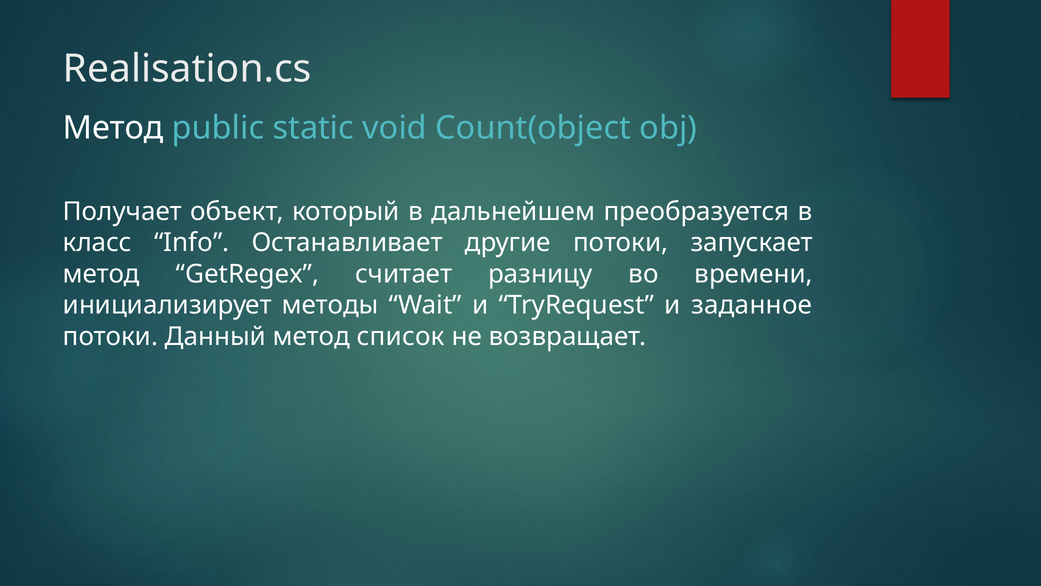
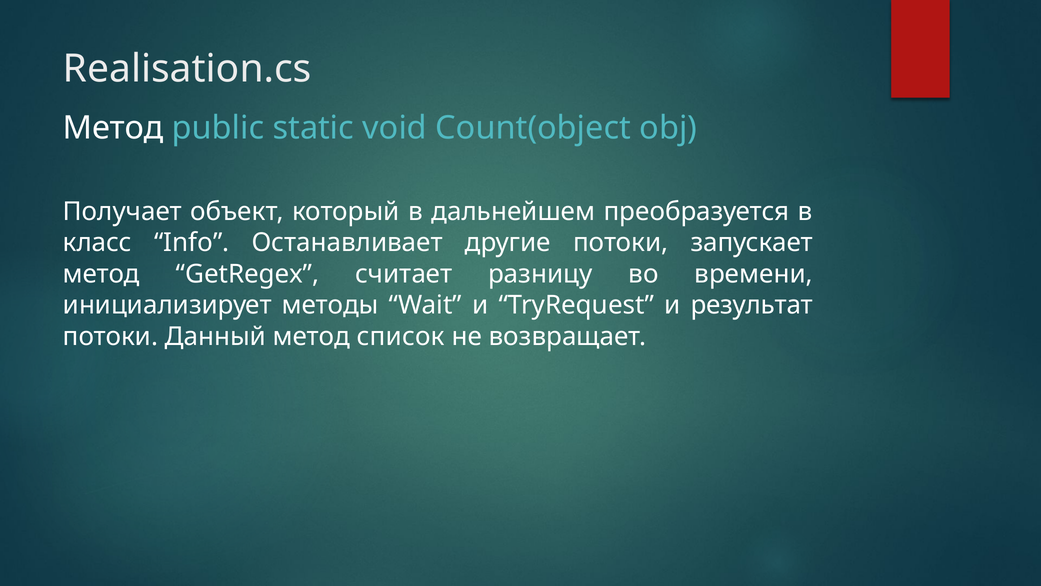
заданное: заданное -> результат (752, 305)
